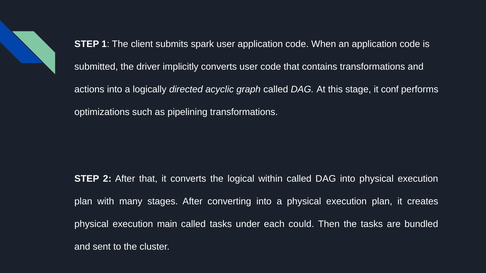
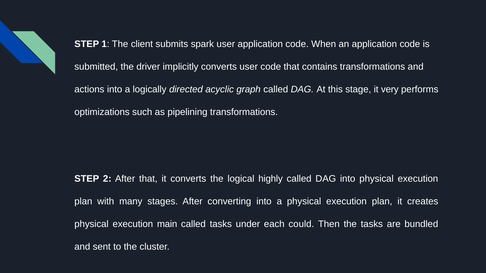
conf: conf -> very (390, 89)
within: within -> highly (271, 179)
